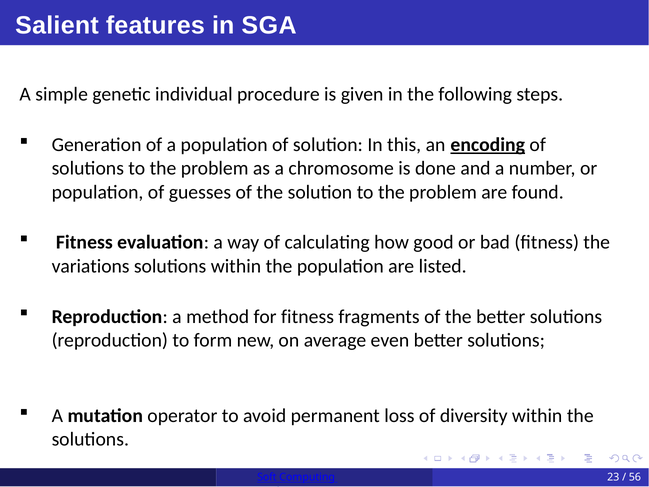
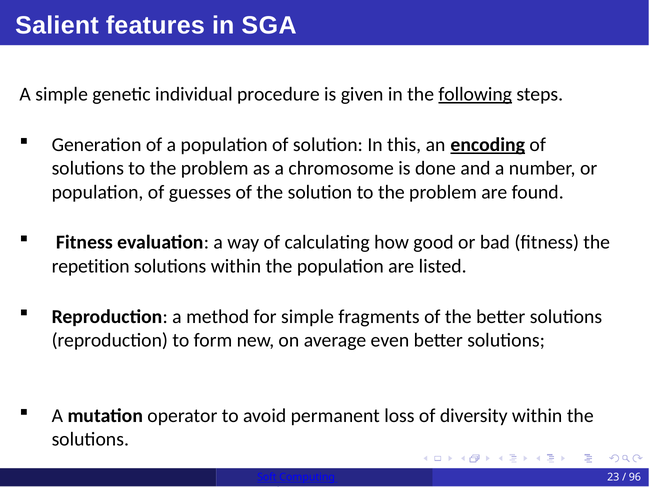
following underline: none -> present (475, 94)
variations: variations -> repetition (91, 266)
for fitness: fitness -> simple (307, 317)
56: 56 -> 96 (635, 477)
